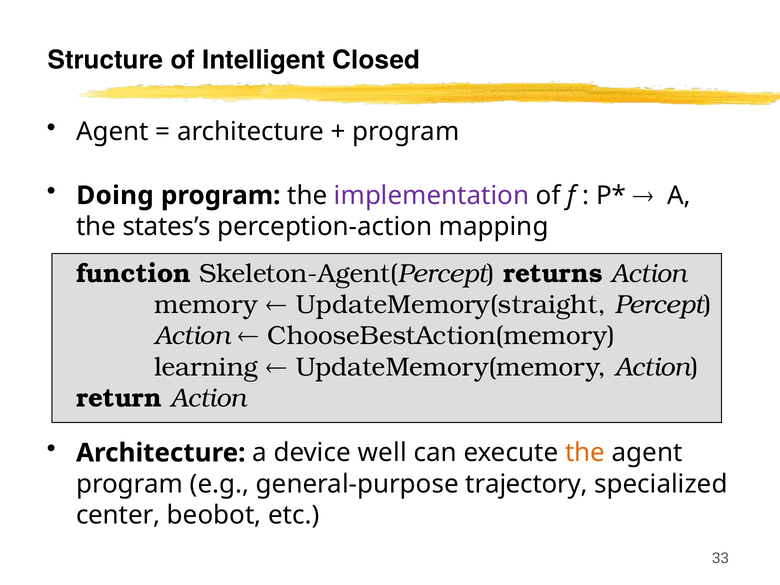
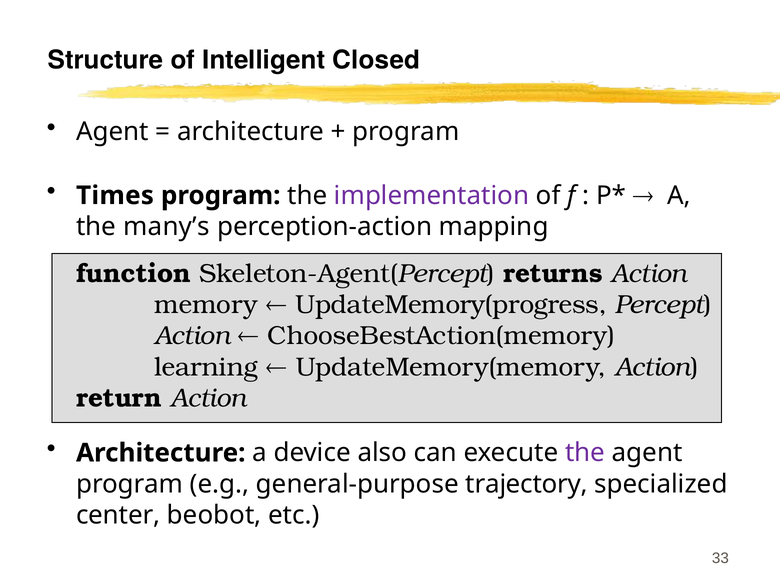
Doing: Doing -> Times (115, 196)
states’s: states’s -> many’s (166, 227)
UpdateMemory(straight: UpdateMemory(straight -> UpdateMemory(progress (451, 305)
well: well -> also (382, 453)
the colour: orange -> purple (585, 453)
